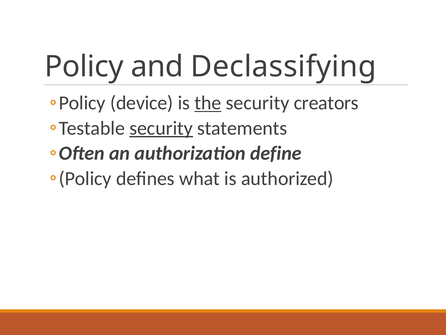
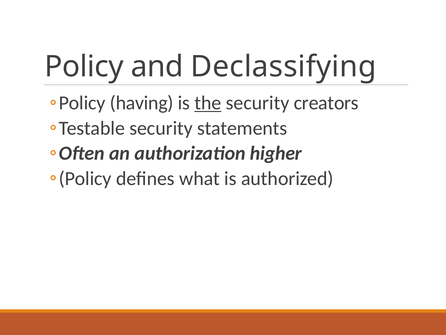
device: device -> having (142, 103)
security underline: present -> none (161, 128)
define: define -> higher (276, 153)
